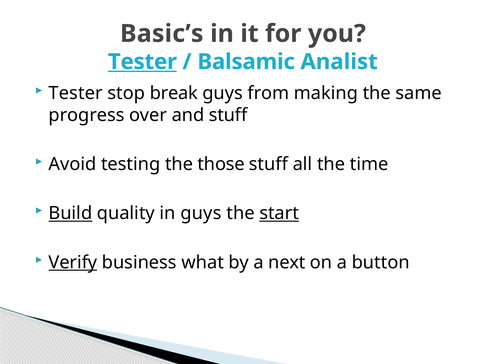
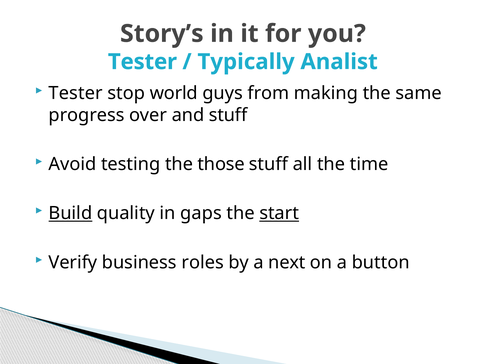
Basic’s: Basic’s -> Story’s (162, 34)
Tester underline: present -> none (142, 62)
Balsamic: Balsamic -> Typically (246, 62)
break: break -> world (174, 93)
in guys: guys -> gaps (201, 214)
Verify underline: present -> none (73, 263)
what: what -> roles (203, 263)
